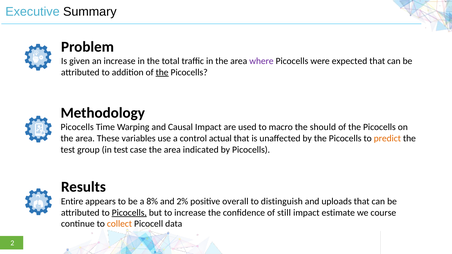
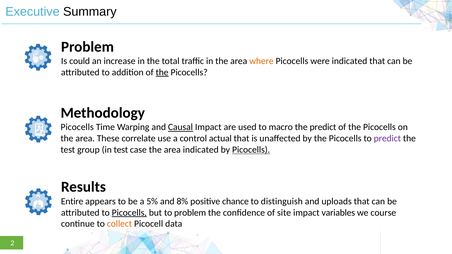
given: given -> could (80, 61)
where colour: purple -> orange (261, 61)
were expected: expected -> indicated (350, 61)
Causal underline: none -> present (180, 127)
the should: should -> predict (323, 127)
variables: variables -> correlate (139, 139)
predict colour: orange -> purple (387, 139)
Picocells underline: none -> present (251, 150)
8%: 8% -> 5% (152, 201)
2%: 2% -> 8% (182, 201)
overall: overall -> chance (235, 201)
to increase: increase -> problem (190, 213)
still: still -> site (284, 213)
estimate: estimate -> variables (338, 213)
